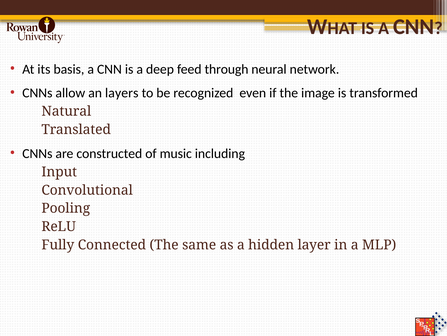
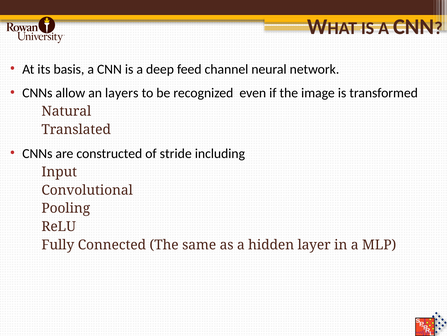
through: through -> channel (226, 69)
music: music -> stride (176, 153)
